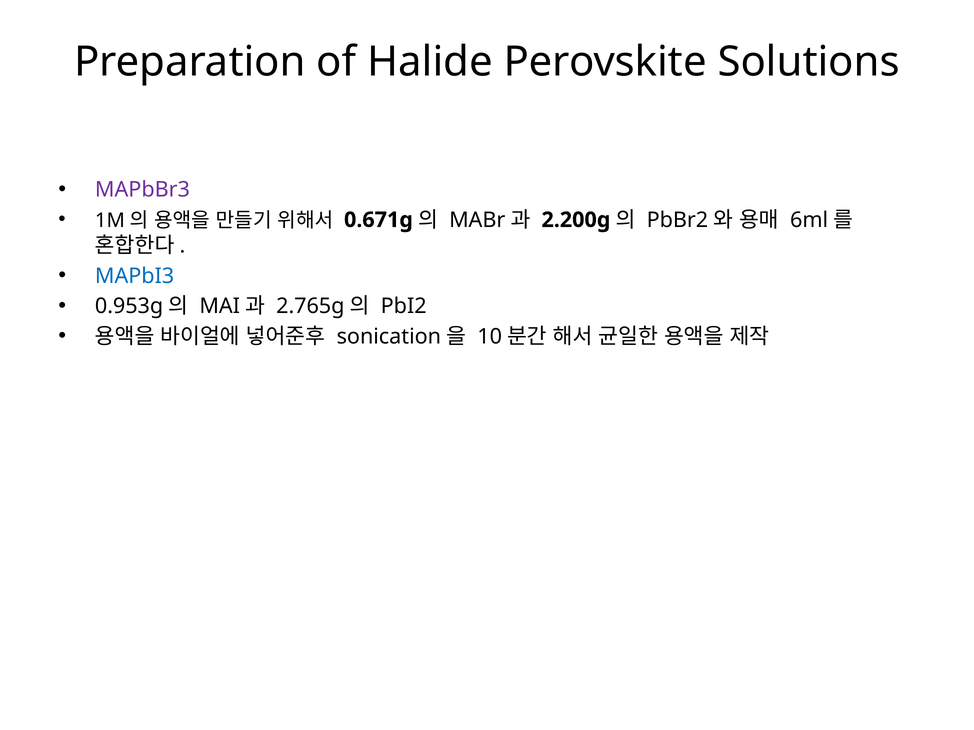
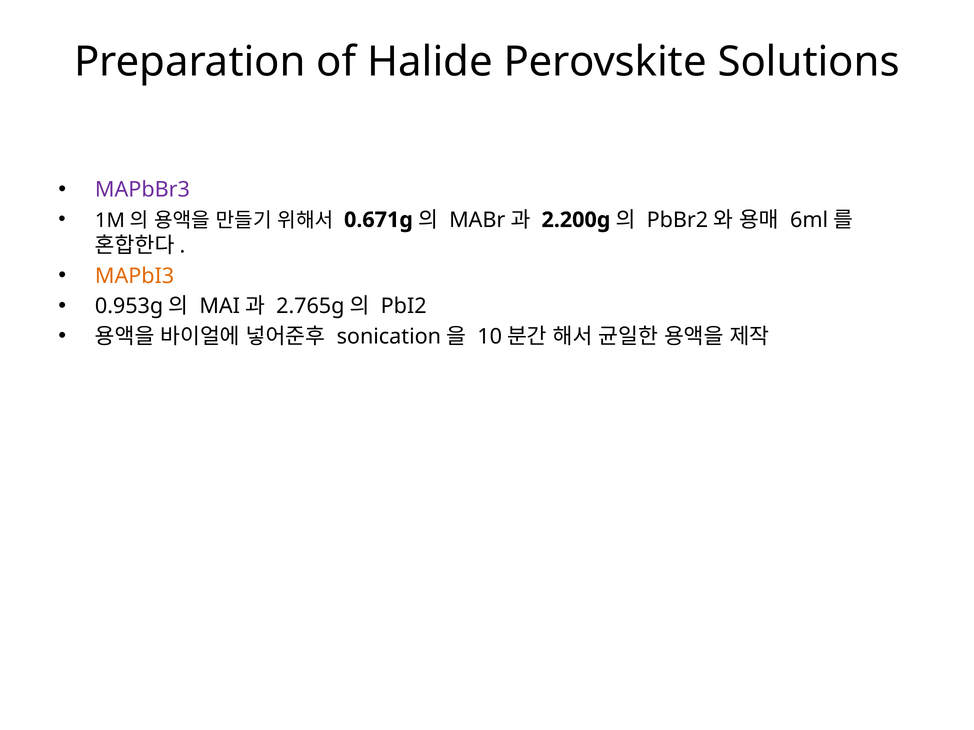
MAPbI3 colour: blue -> orange (135, 276)
